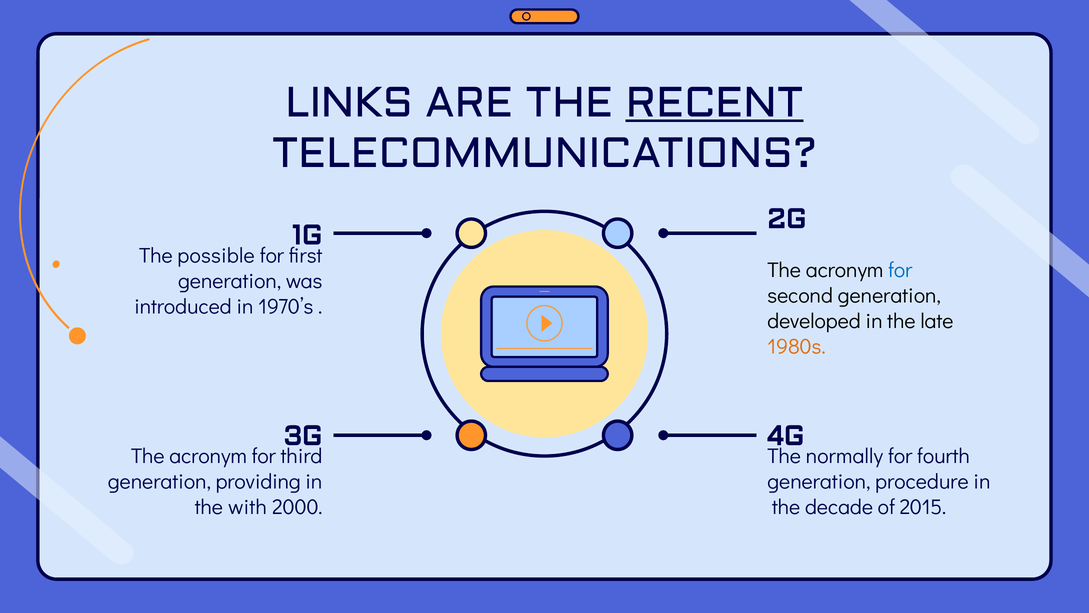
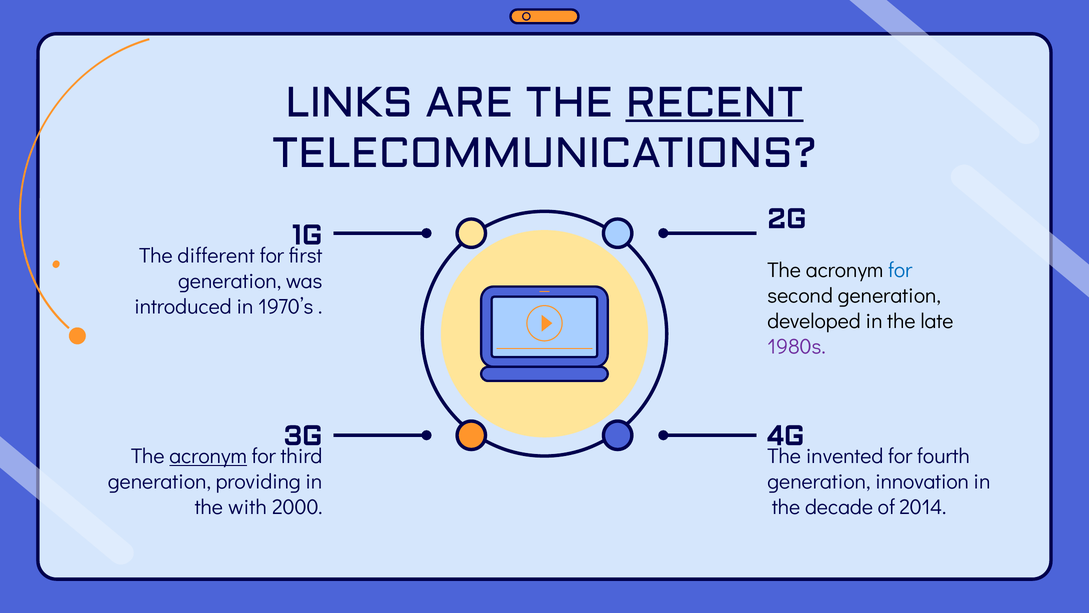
possible: possible -> different (216, 256)
1980s colour: orange -> purple (797, 346)
acronym underline: none -> present (208, 456)
normally: normally -> invented (845, 456)
procedure: procedure -> innovation (922, 482)
2015: 2015 -> 2014 (923, 507)
